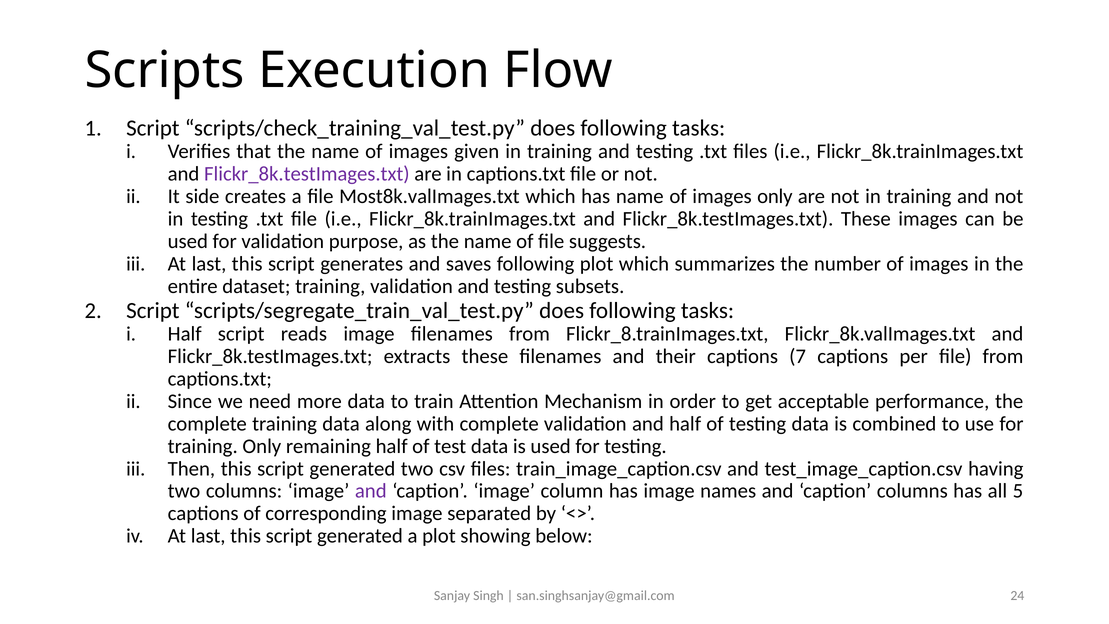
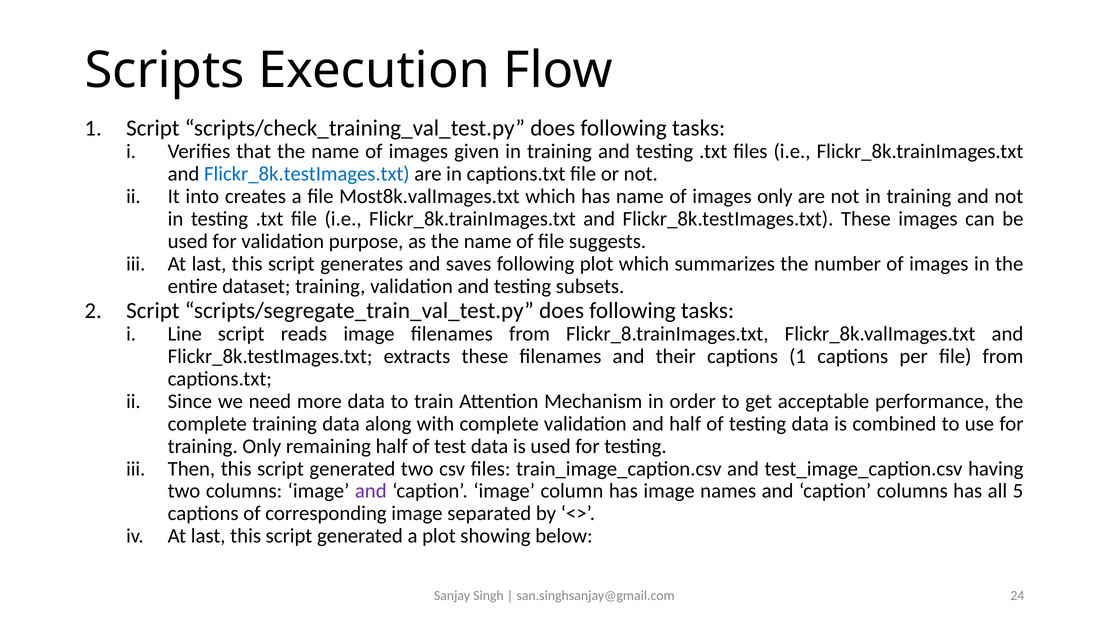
Flickr_8k.testImages.txt colour: purple -> blue (307, 174)
side: side -> into (202, 196)
Half: Half -> Line (185, 334)
captions 7: 7 -> 1 (798, 356)
